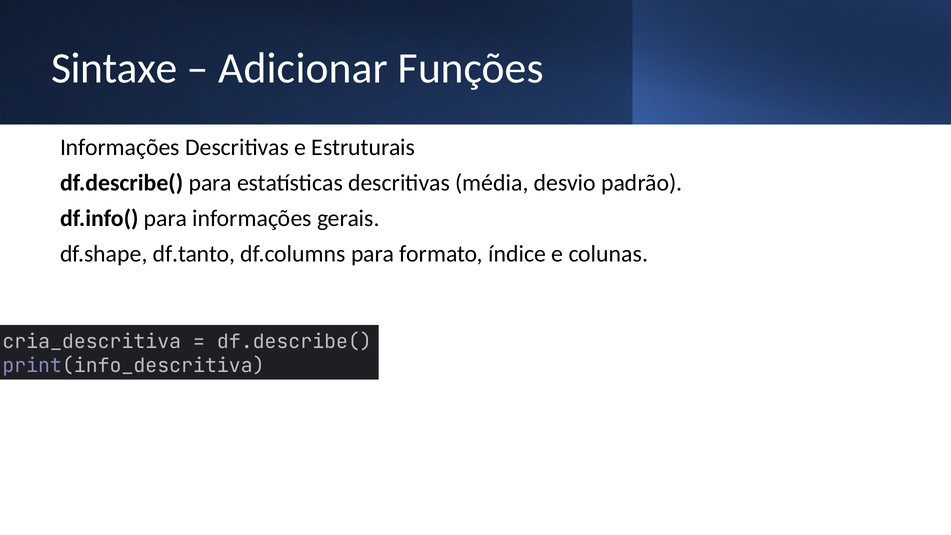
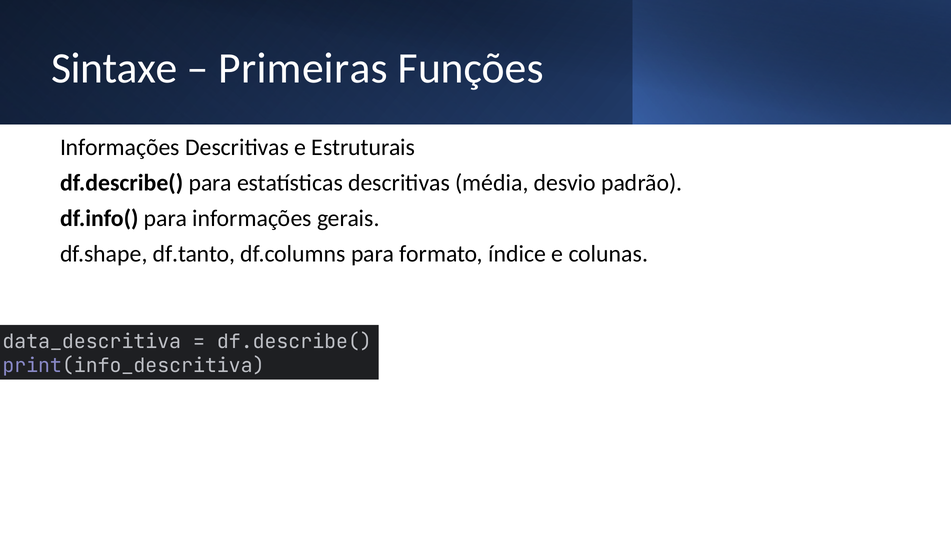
Adicionar: Adicionar -> Primeiras (303, 68)
cria_descritiva: cria_descritiva -> data_descritiva (92, 342)
